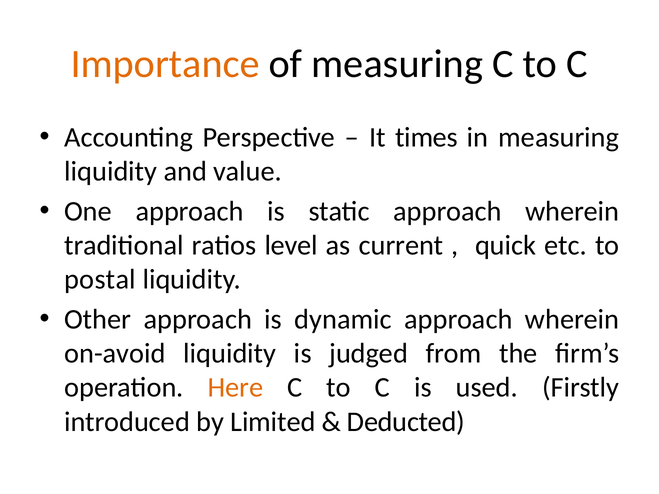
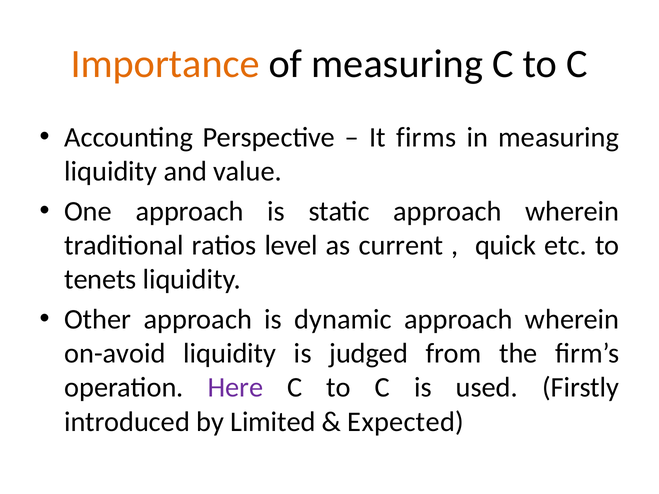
times: times -> firms (426, 138)
postal: postal -> tenets (100, 280)
Here colour: orange -> purple (235, 388)
Deducted: Deducted -> Expected (406, 422)
